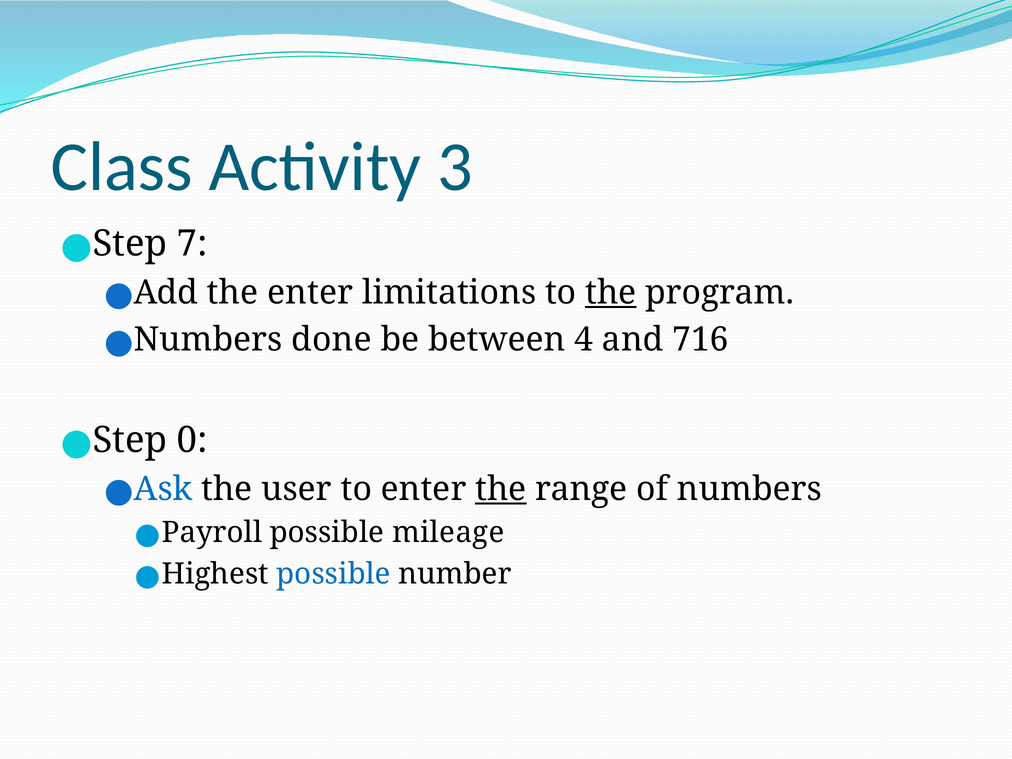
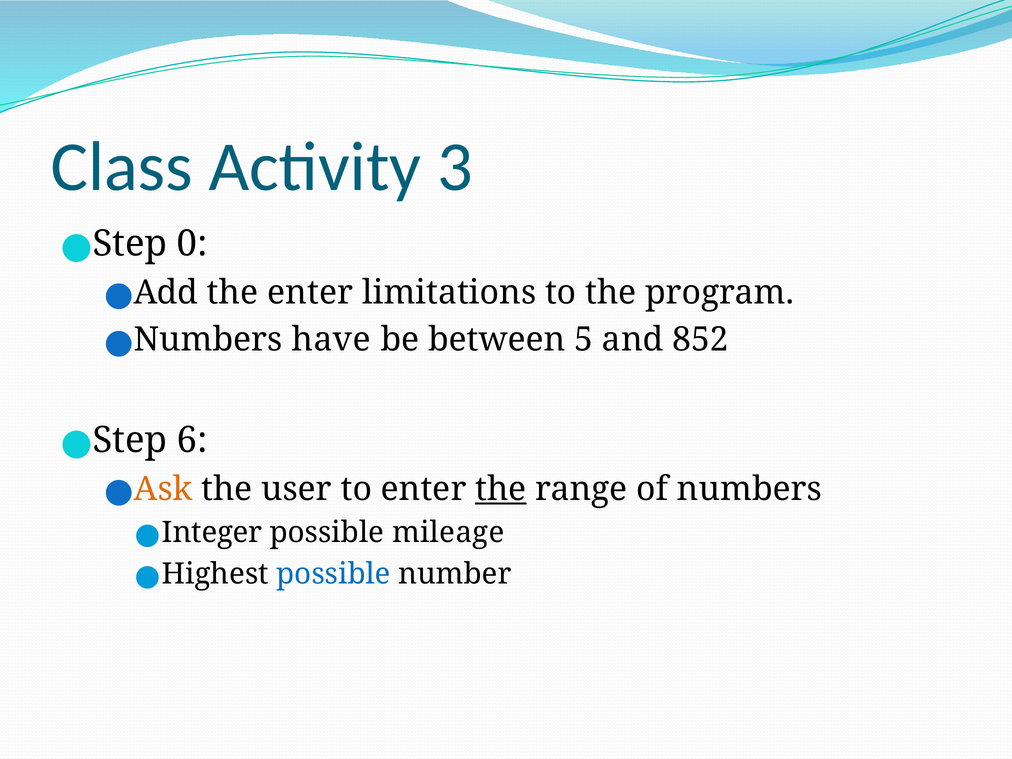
7: 7 -> 0 (192, 244)
the underline: present -> none (611, 292)
done: done -> have (331, 340)
4: 4 -> 5 (584, 340)
716: 716 -> 852 (701, 340)
0: 0 -> 6 (192, 440)
Ask colour: blue -> orange (163, 489)
Payroll: Payroll -> Integer (212, 533)
